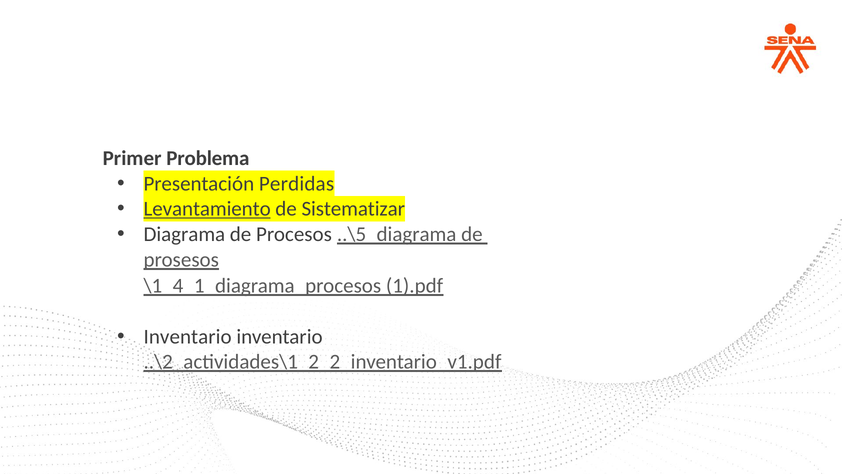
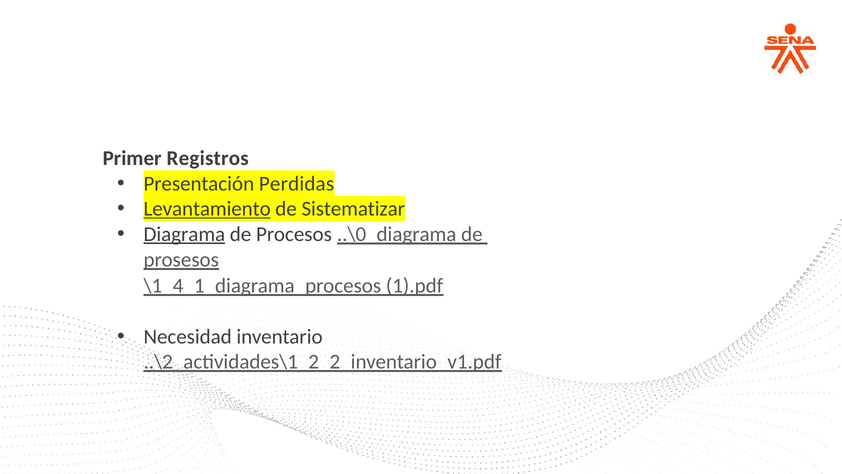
Problema: Problema -> Registros (208, 158)
Diagrama underline: none -> present (184, 234)
..\5_diagrama: ..\5_diagrama -> ..\0_diagrama (397, 234)
Inventario: Inventario -> Necesidad (188, 336)
